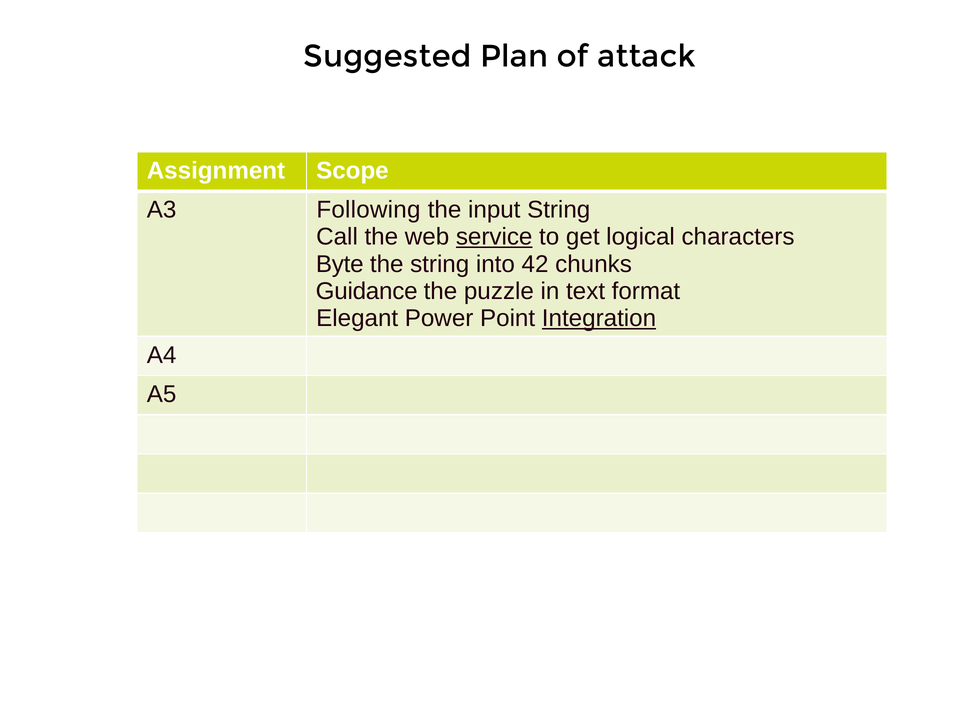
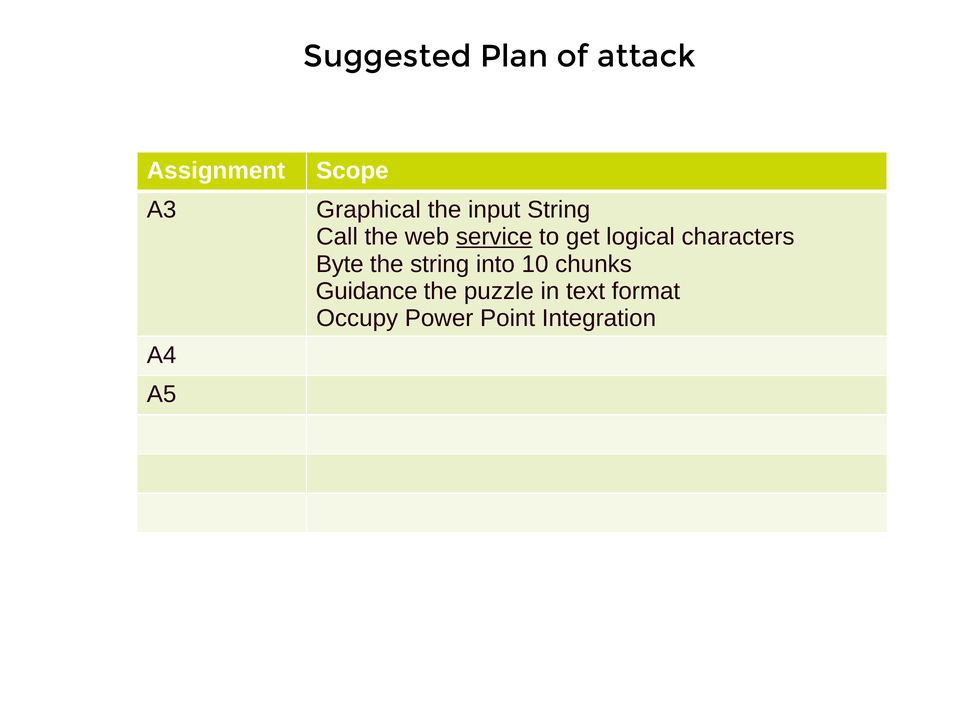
Following: Following -> Graphical (369, 210)
42: 42 -> 10 (535, 264)
Elegant: Elegant -> Occupy (357, 318)
Integration underline: present -> none (599, 318)
